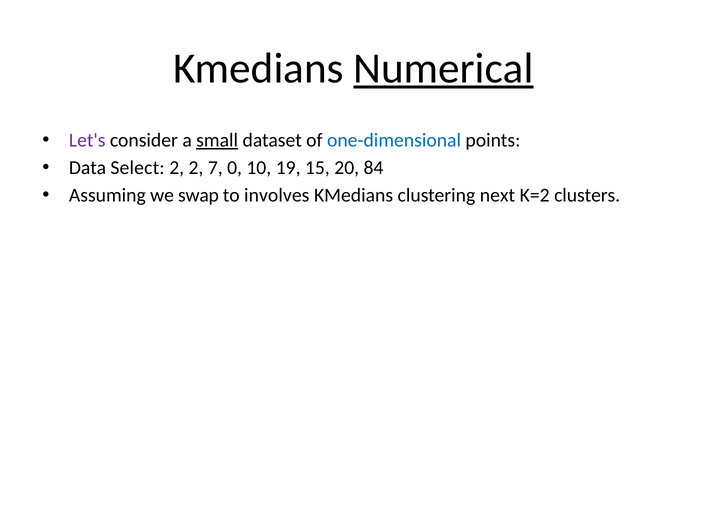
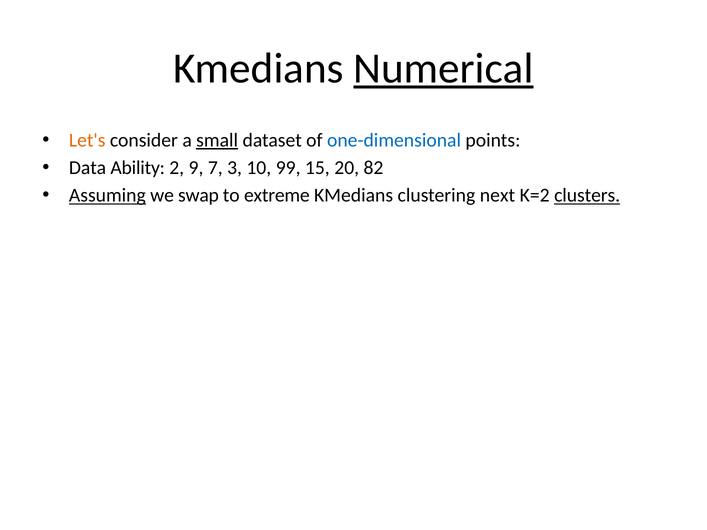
Let's colour: purple -> orange (87, 140)
Select: Select -> Ability (138, 168)
2 2: 2 -> 9 (196, 168)
0: 0 -> 3 (235, 168)
19: 19 -> 99 (288, 168)
84: 84 -> 82 (373, 168)
Assuming underline: none -> present (107, 196)
involves: involves -> extreme (277, 196)
clusters underline: none -> present (587, 196)
